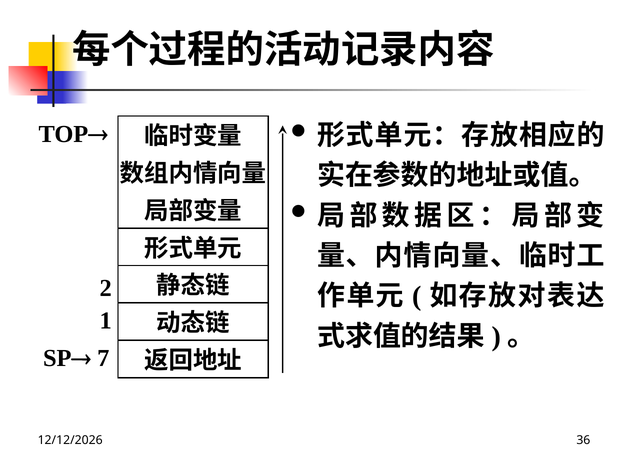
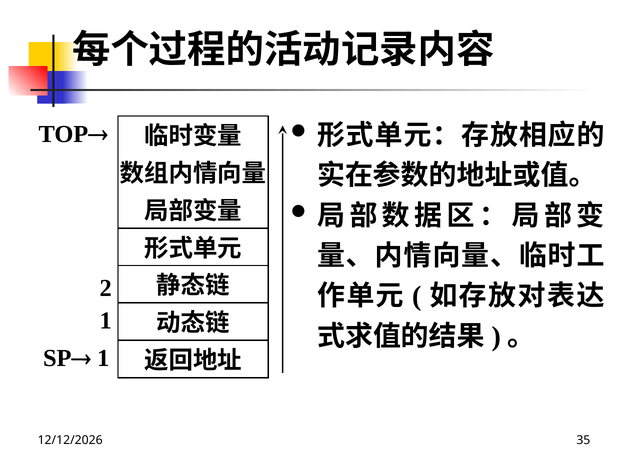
7: 7 -> 1 (103, 358)
36: 36 -> 35 (583, 440)
